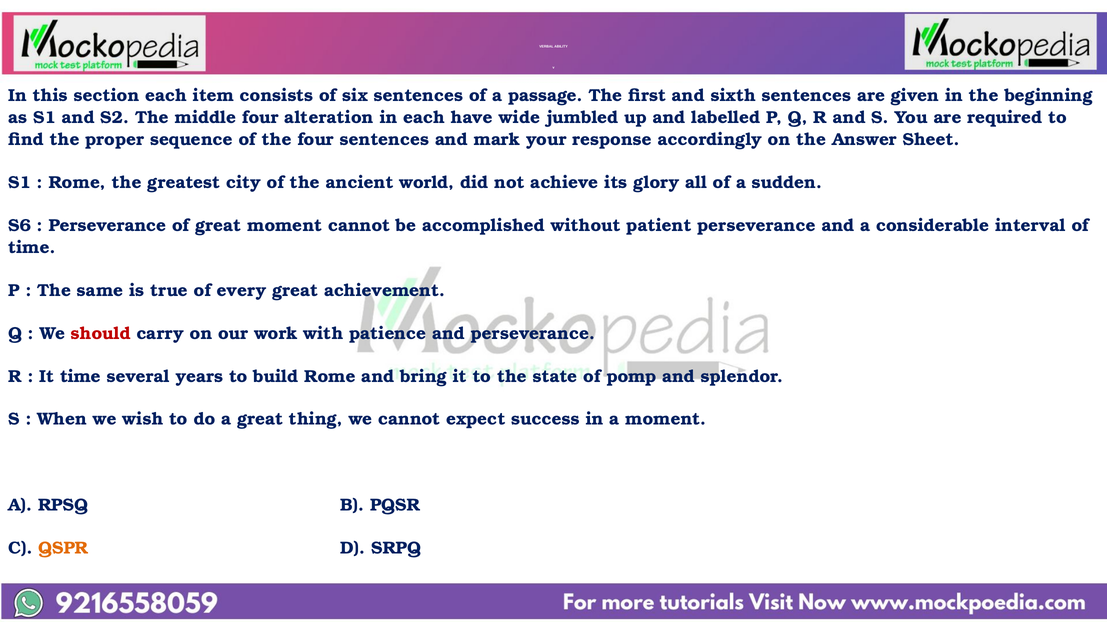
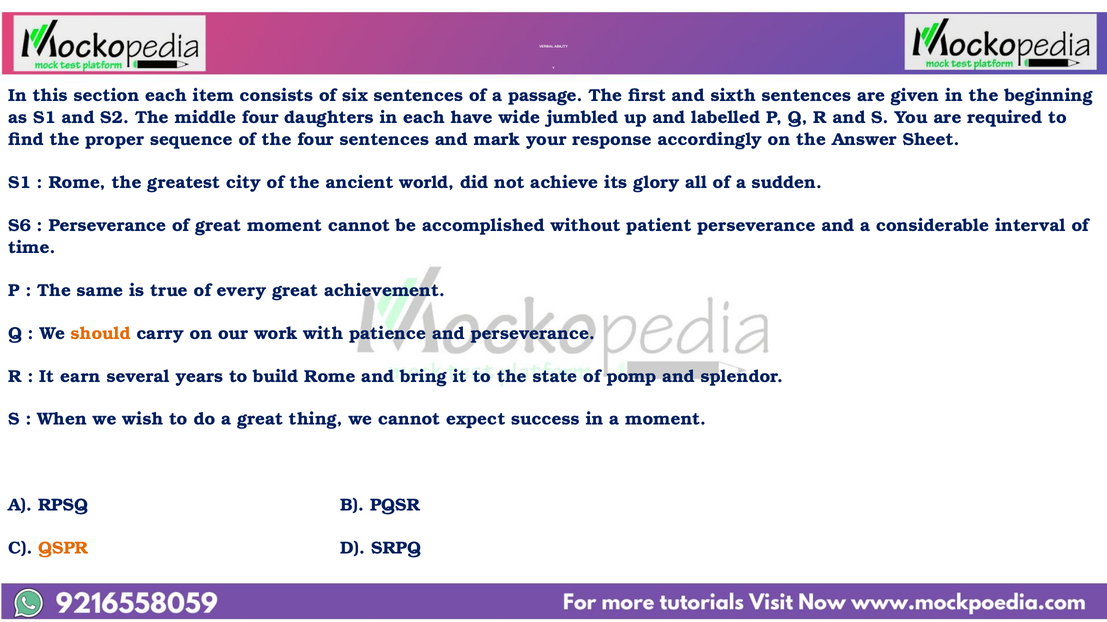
alteration: alteration -> daughters (329, 118)
should colour: red -> orange (101, 334)
It time: time -> earn (80, 377)
